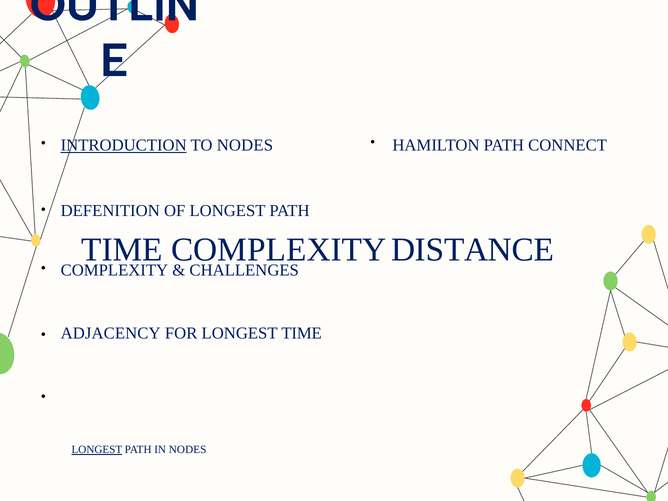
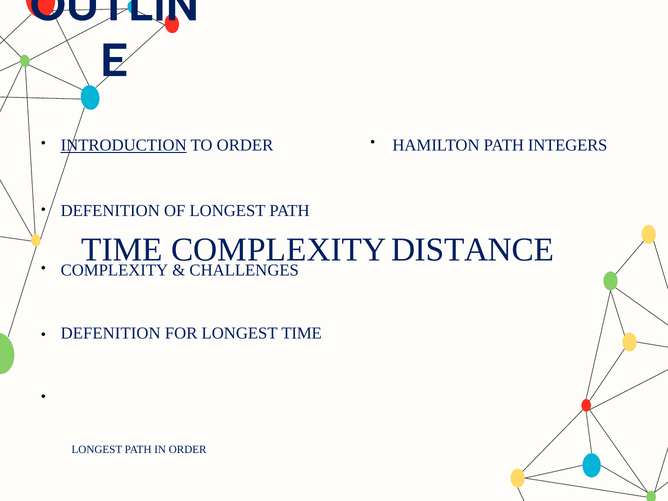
TO NODES: NODES -> ORDER (245, 145)
CONNECT: CONNECT -> INTEGERS (568, 145)
ADJACENCY: ADJACENCY -> DEFENITION (111, 333)
LONGEST underline: present -> none (97, 450)
IN NODES: NODES -> ORDER (188, 450)
